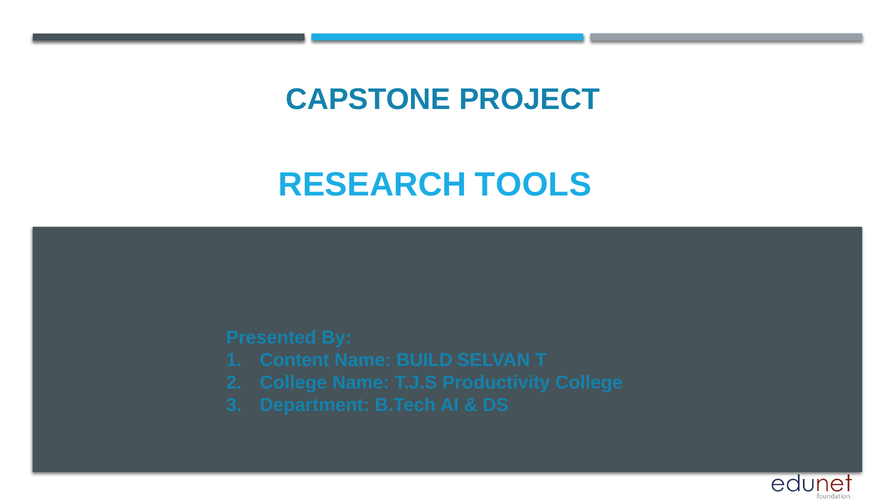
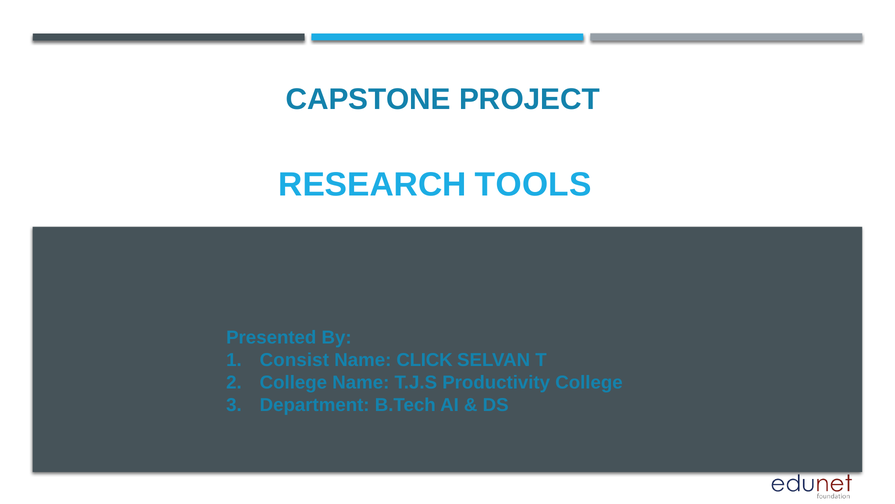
Content: Content -> Consist (294, 360)
BUILD: BUILD -> CLICK (424, 360)
